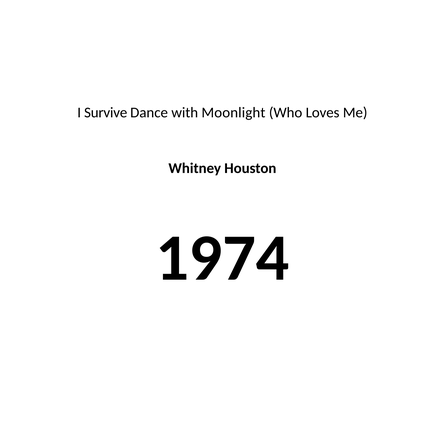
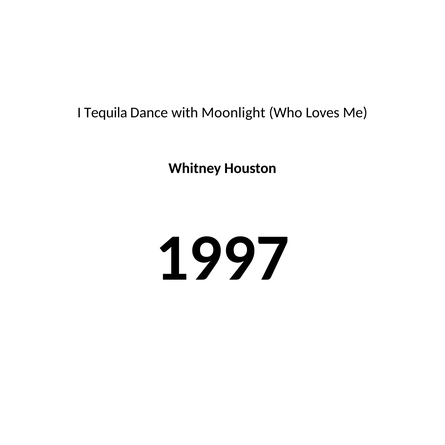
Survive: Survive -> Tequila (106, 113)
1974: 1974 -> 1997 (222, 258)
